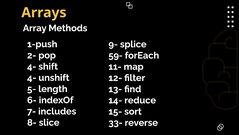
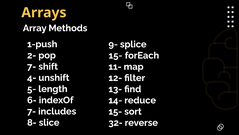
59-: 59- -> 15- (115, 55)
4-: 4- -> 7- (32, 66)
33-: 33- -> 32- (116, 122)
